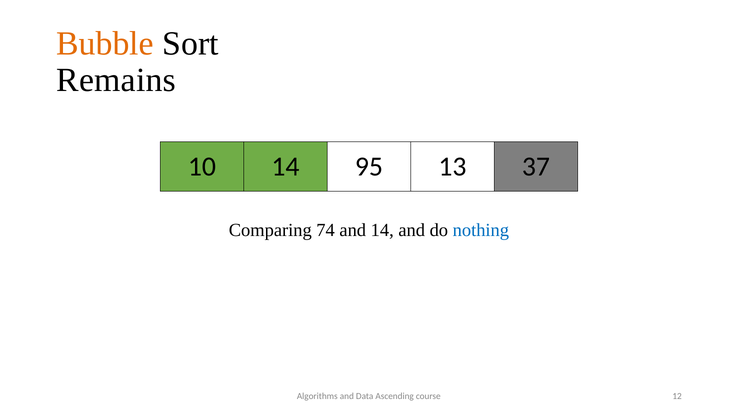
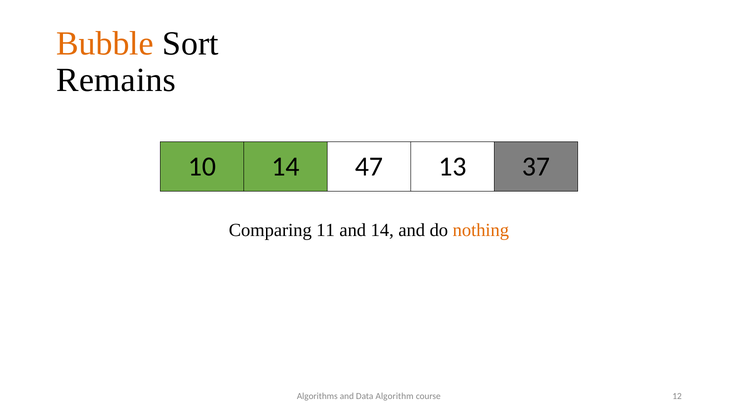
95: 95 -> 47 (369, 167)
74: 74 -> 11 (326, 230)
nothing colour: blue -> orange (481, 230)
Ascending: Ascending -> Algorithm (395, 396)
